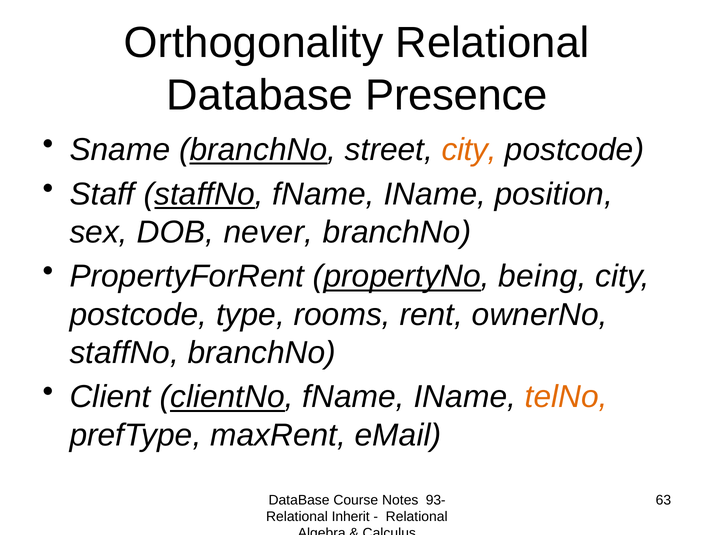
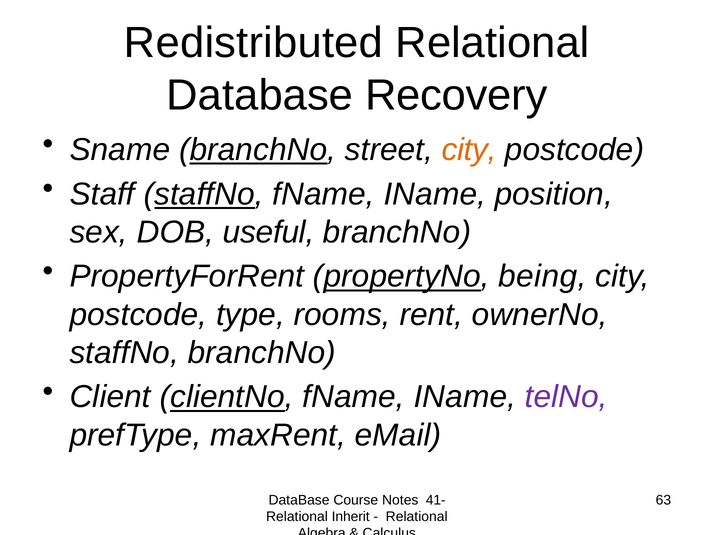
Orthogonality: Orthogonality -> Redistributed (254, 43)
Presence: Presence -> Recovery (456, 95)
never: never -> useful (269, 232)
telNo colour: orange -> purple (566, 397)
93-: 93- -> 41- (436, 501)
